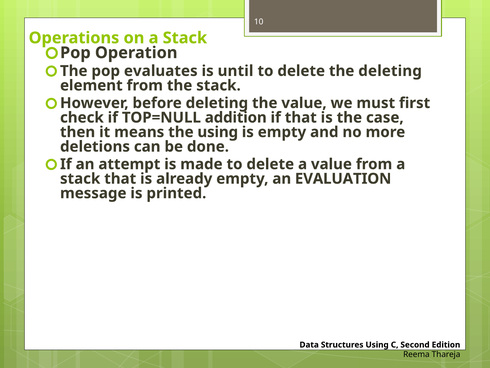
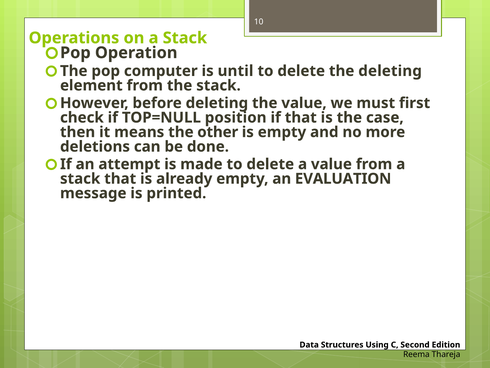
evaluates: evaluates -> computer (161, 71)
addition: addition -> position (236, 117)
the using: using -> other (218, 132)
